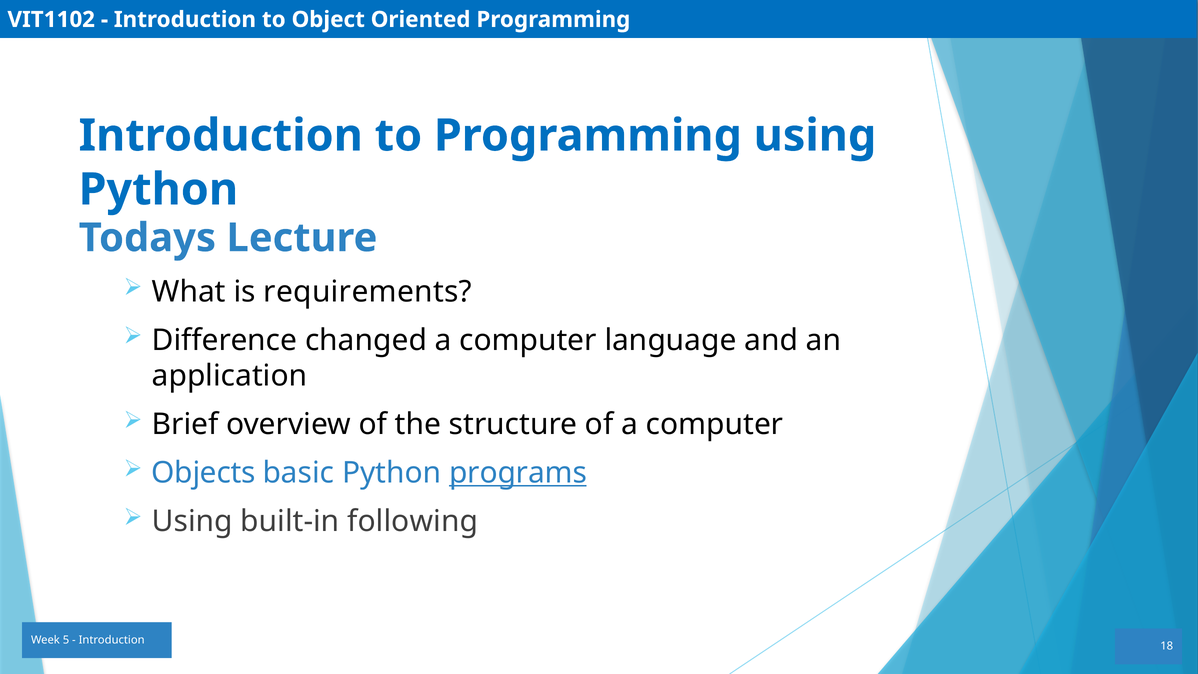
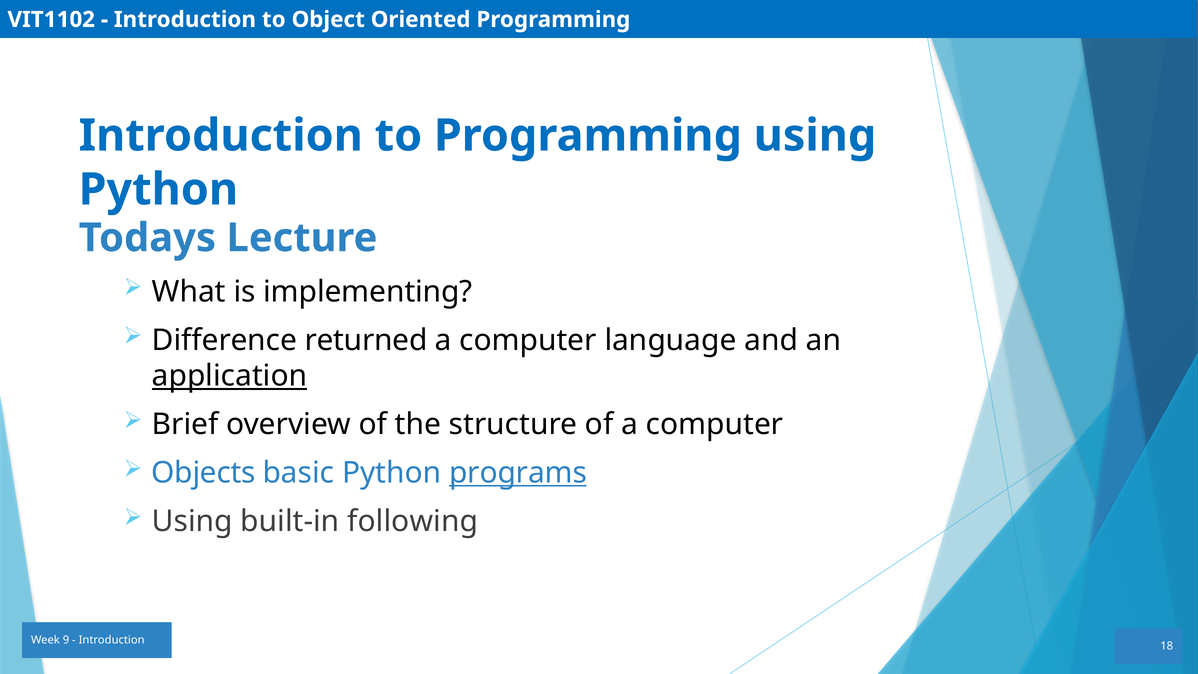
requirements: requirements -> implementing (368, 292)
changed: changed -> returned (366, 340)
application underline: none -> present (229, 376)
5: 5 -> 9 (66, 640)
